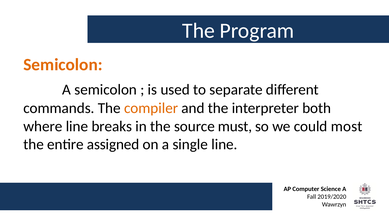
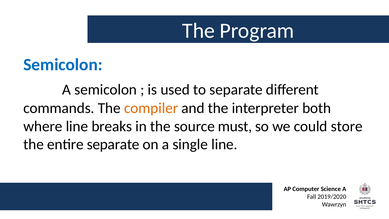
Semicolon colour: orange -> blue (63, 65)
most: most -> store (347, 126)
entire assigned: assigned -> separate (113, 144)
